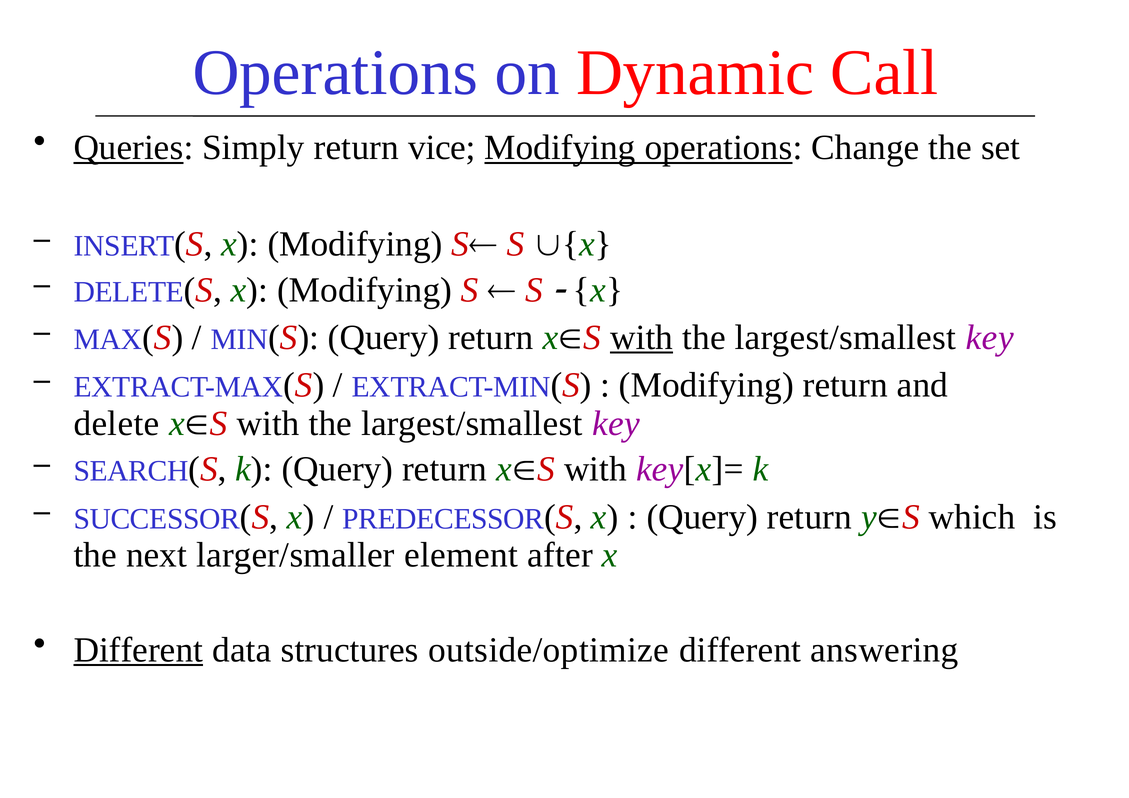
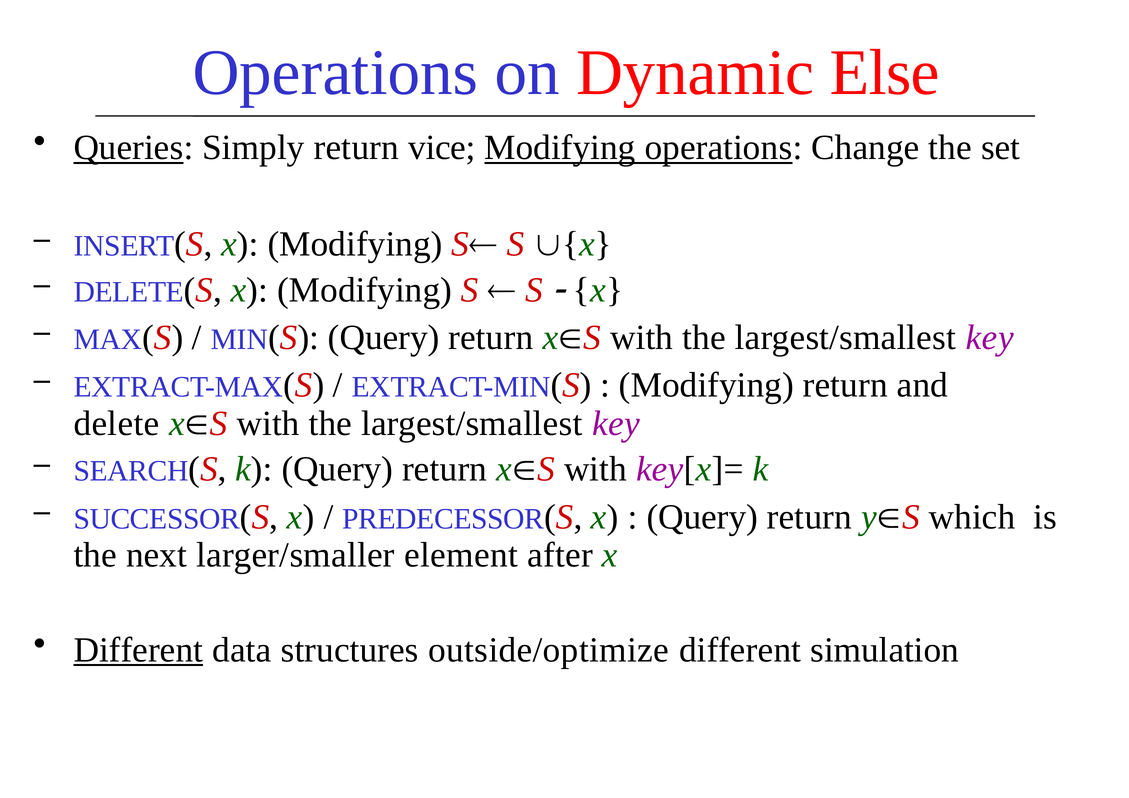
Call: Call -> Else (885, 73)
with underline: present -> none (642, 337)
answering: answering -> simulation (885, 650)
